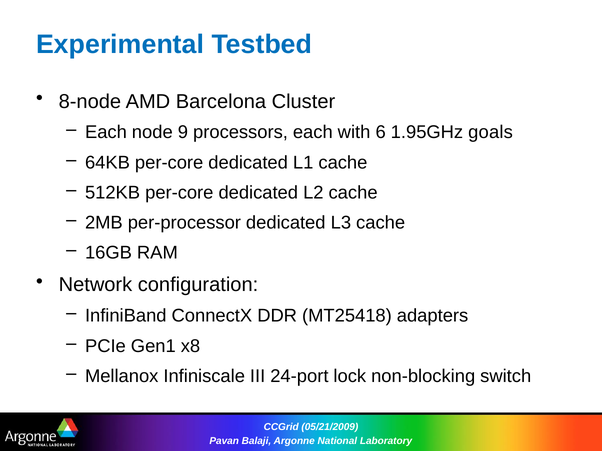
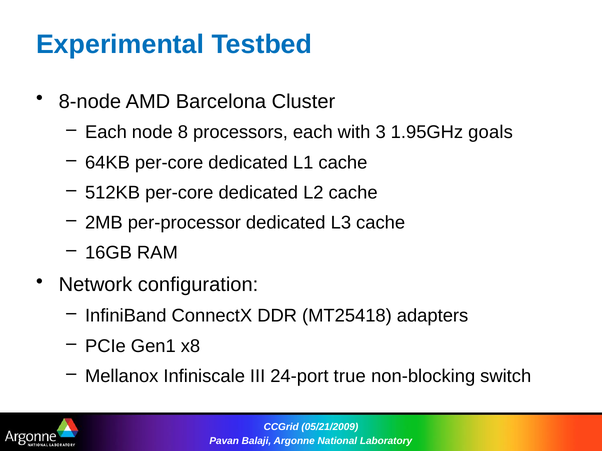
9: 9 -> 8 (183, 133)
6: 6 -> 3 (381, 133)
lock: lock -> true (350, 377)
